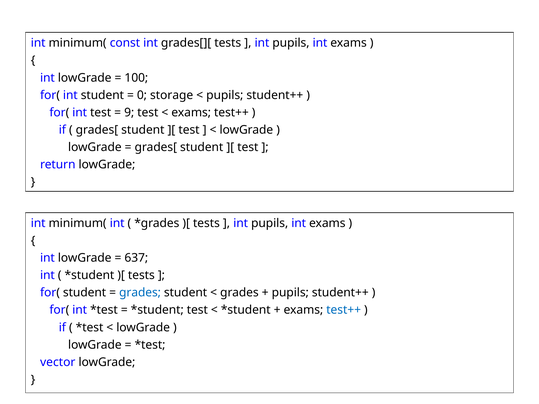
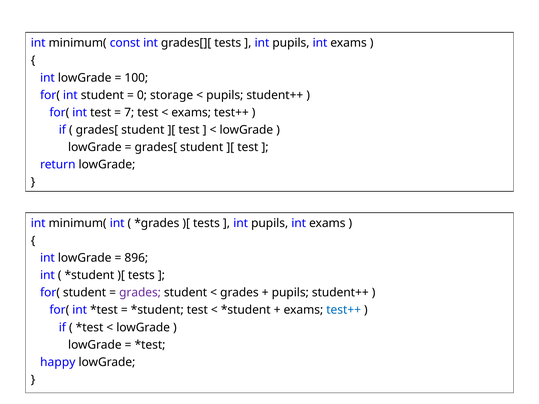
9: 9 -> 7 (129, 112)
637: 637 -> 896 (136, 258)
grades colour: blue -> purple (140, 293)
vector: vector -> happy (58, 362)
